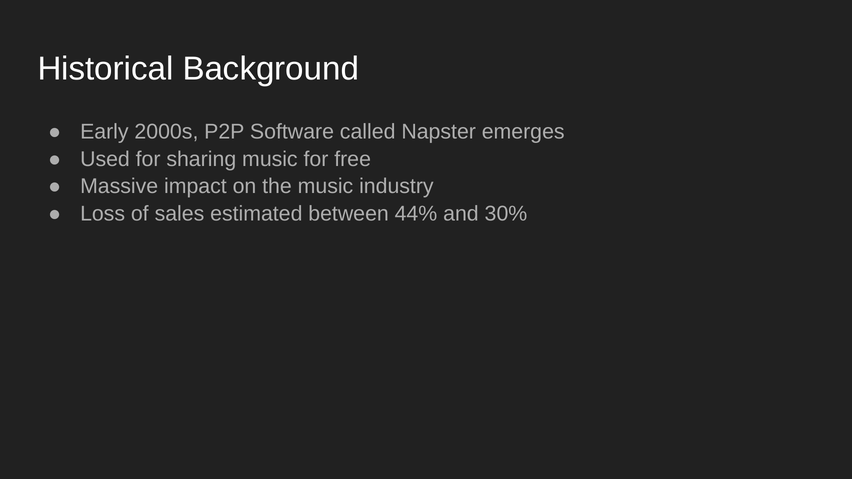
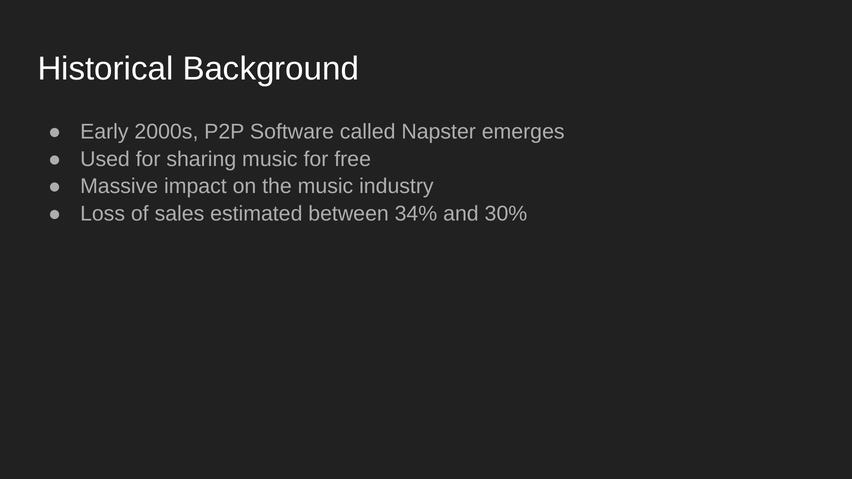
44%: 44% -> 34% (416, 214)
